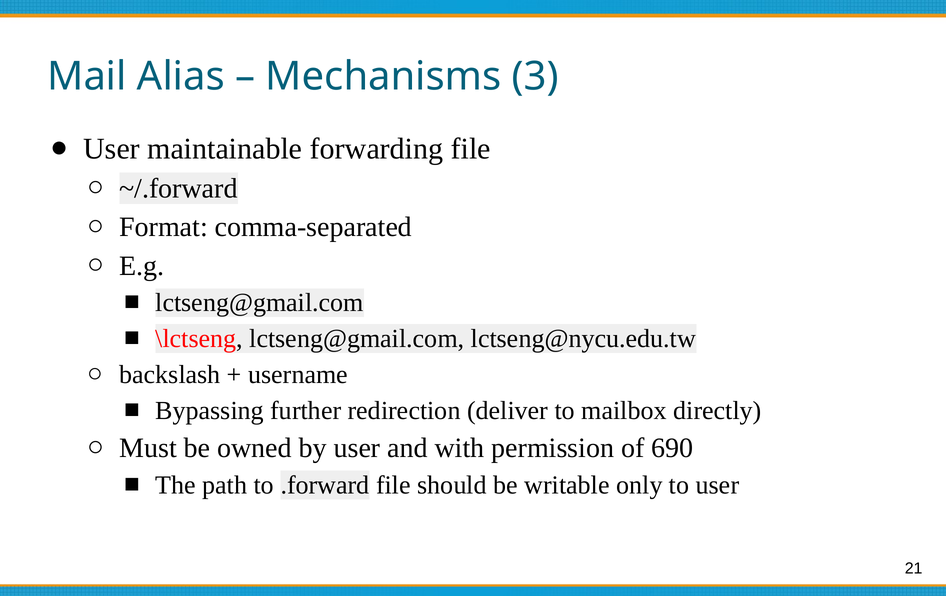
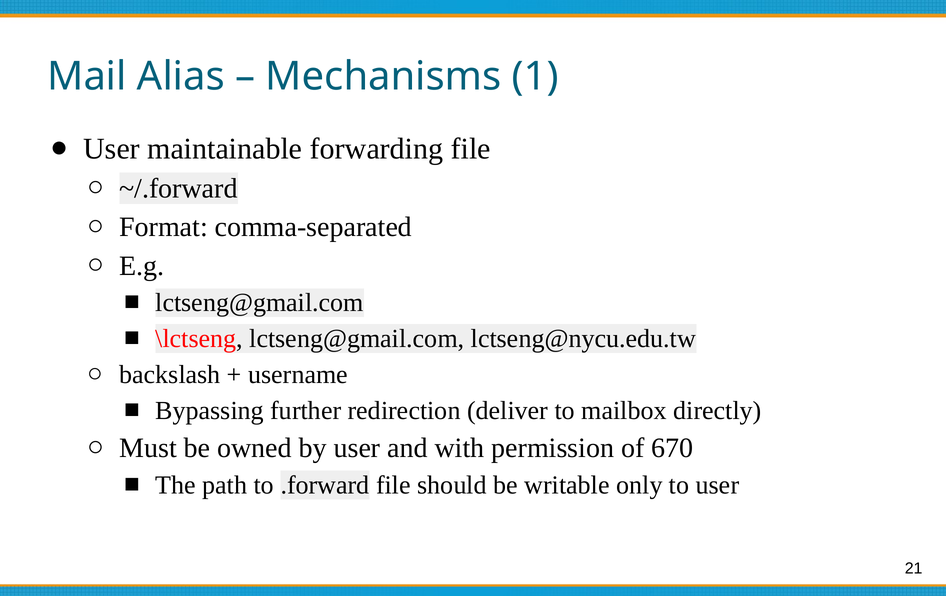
3: 3 -> 1 (535, 76)
690: 690 -> 670 (672, 448)
